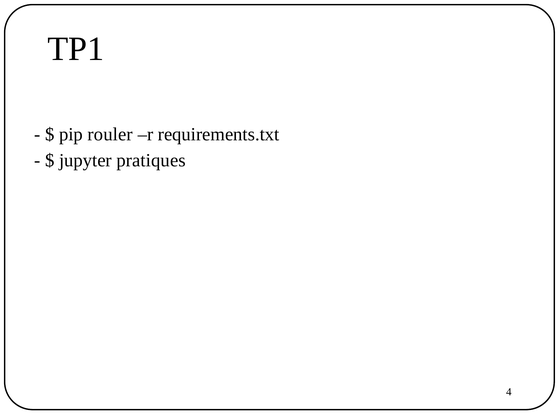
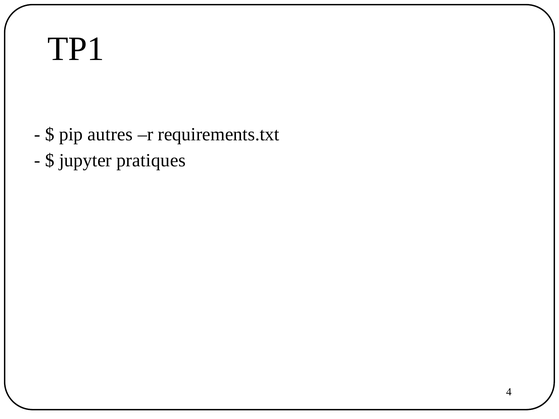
rouler: rouler -> autres (110, 134)
